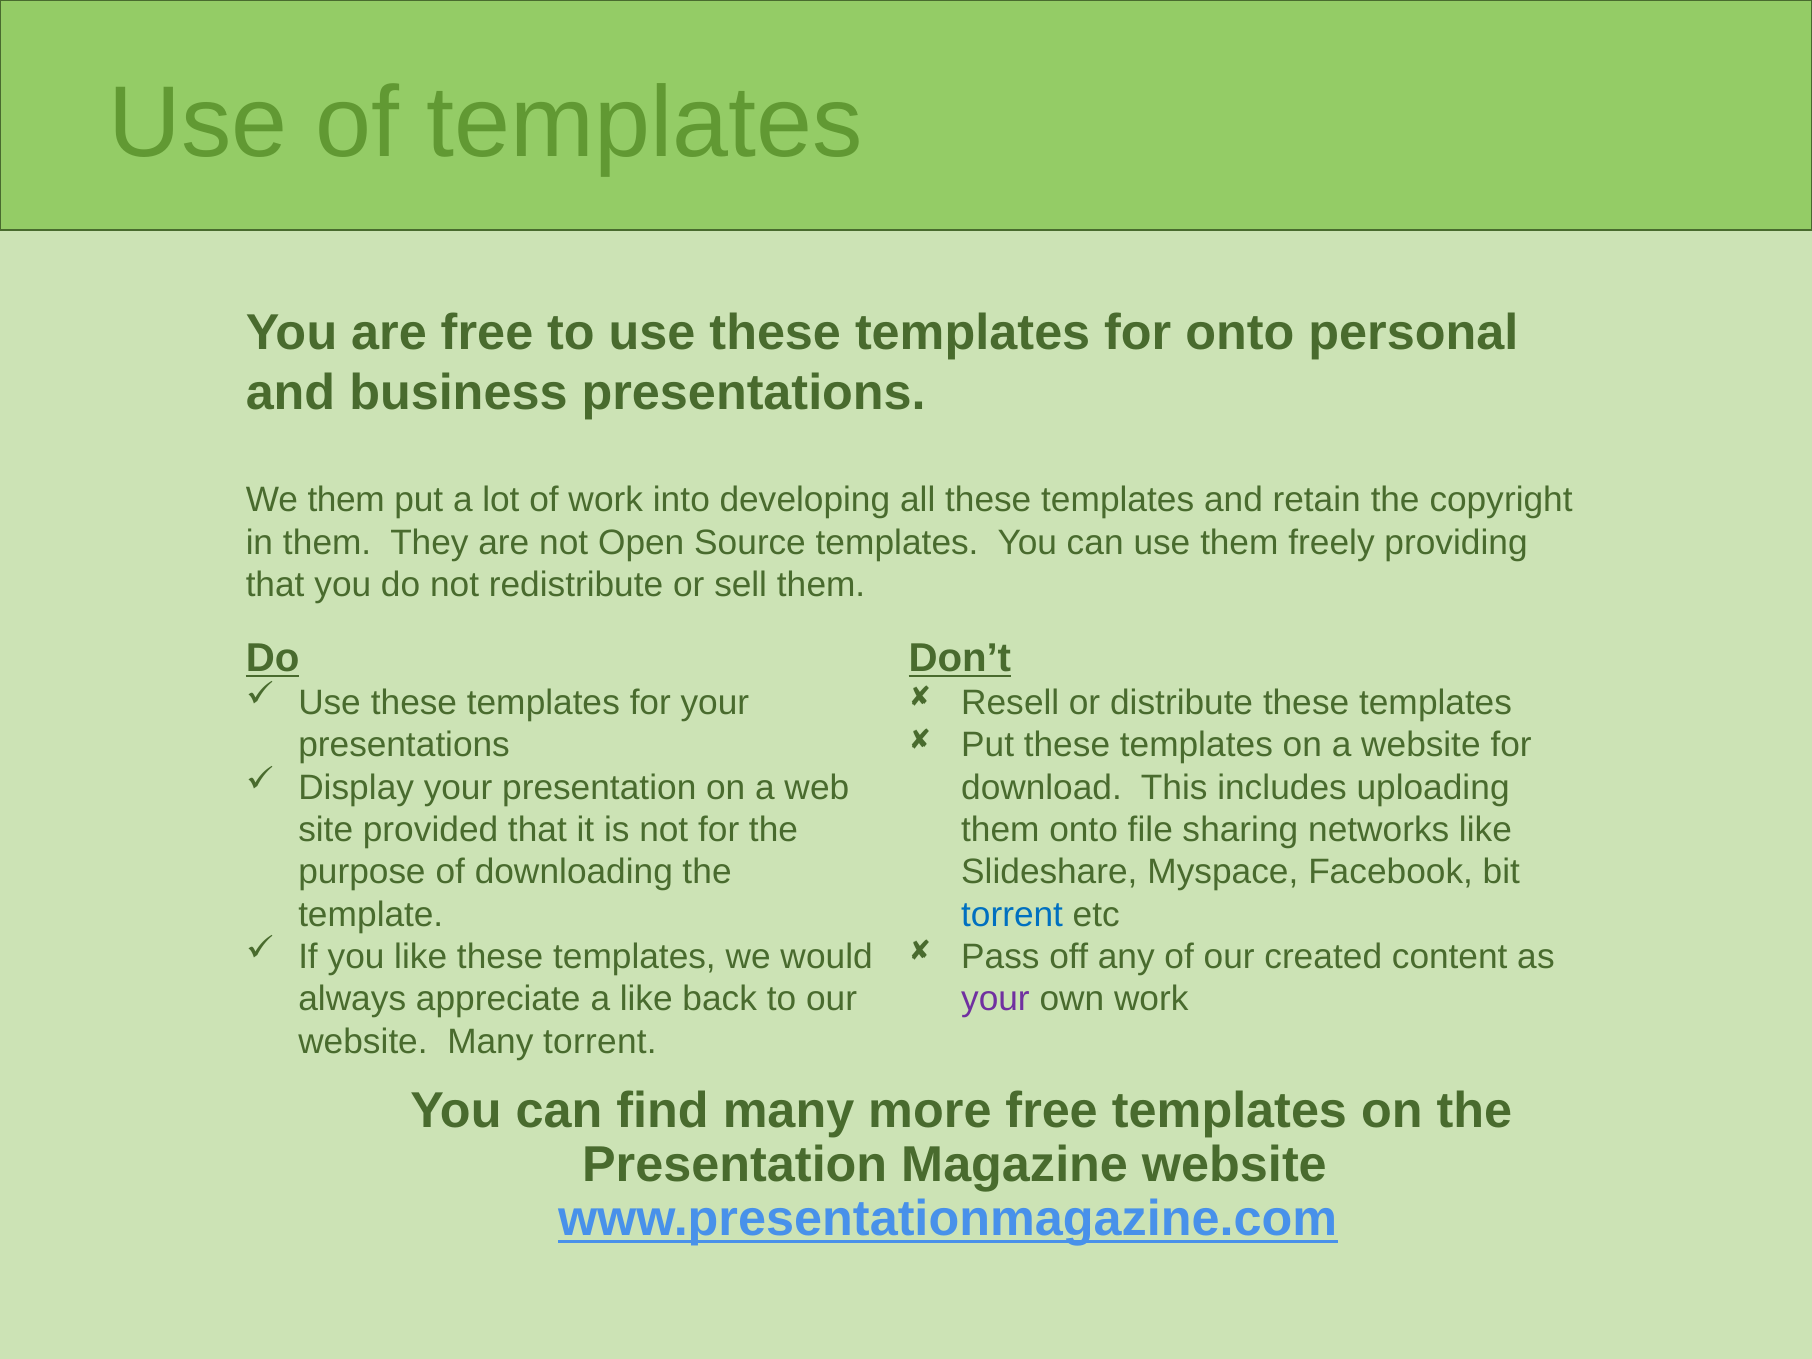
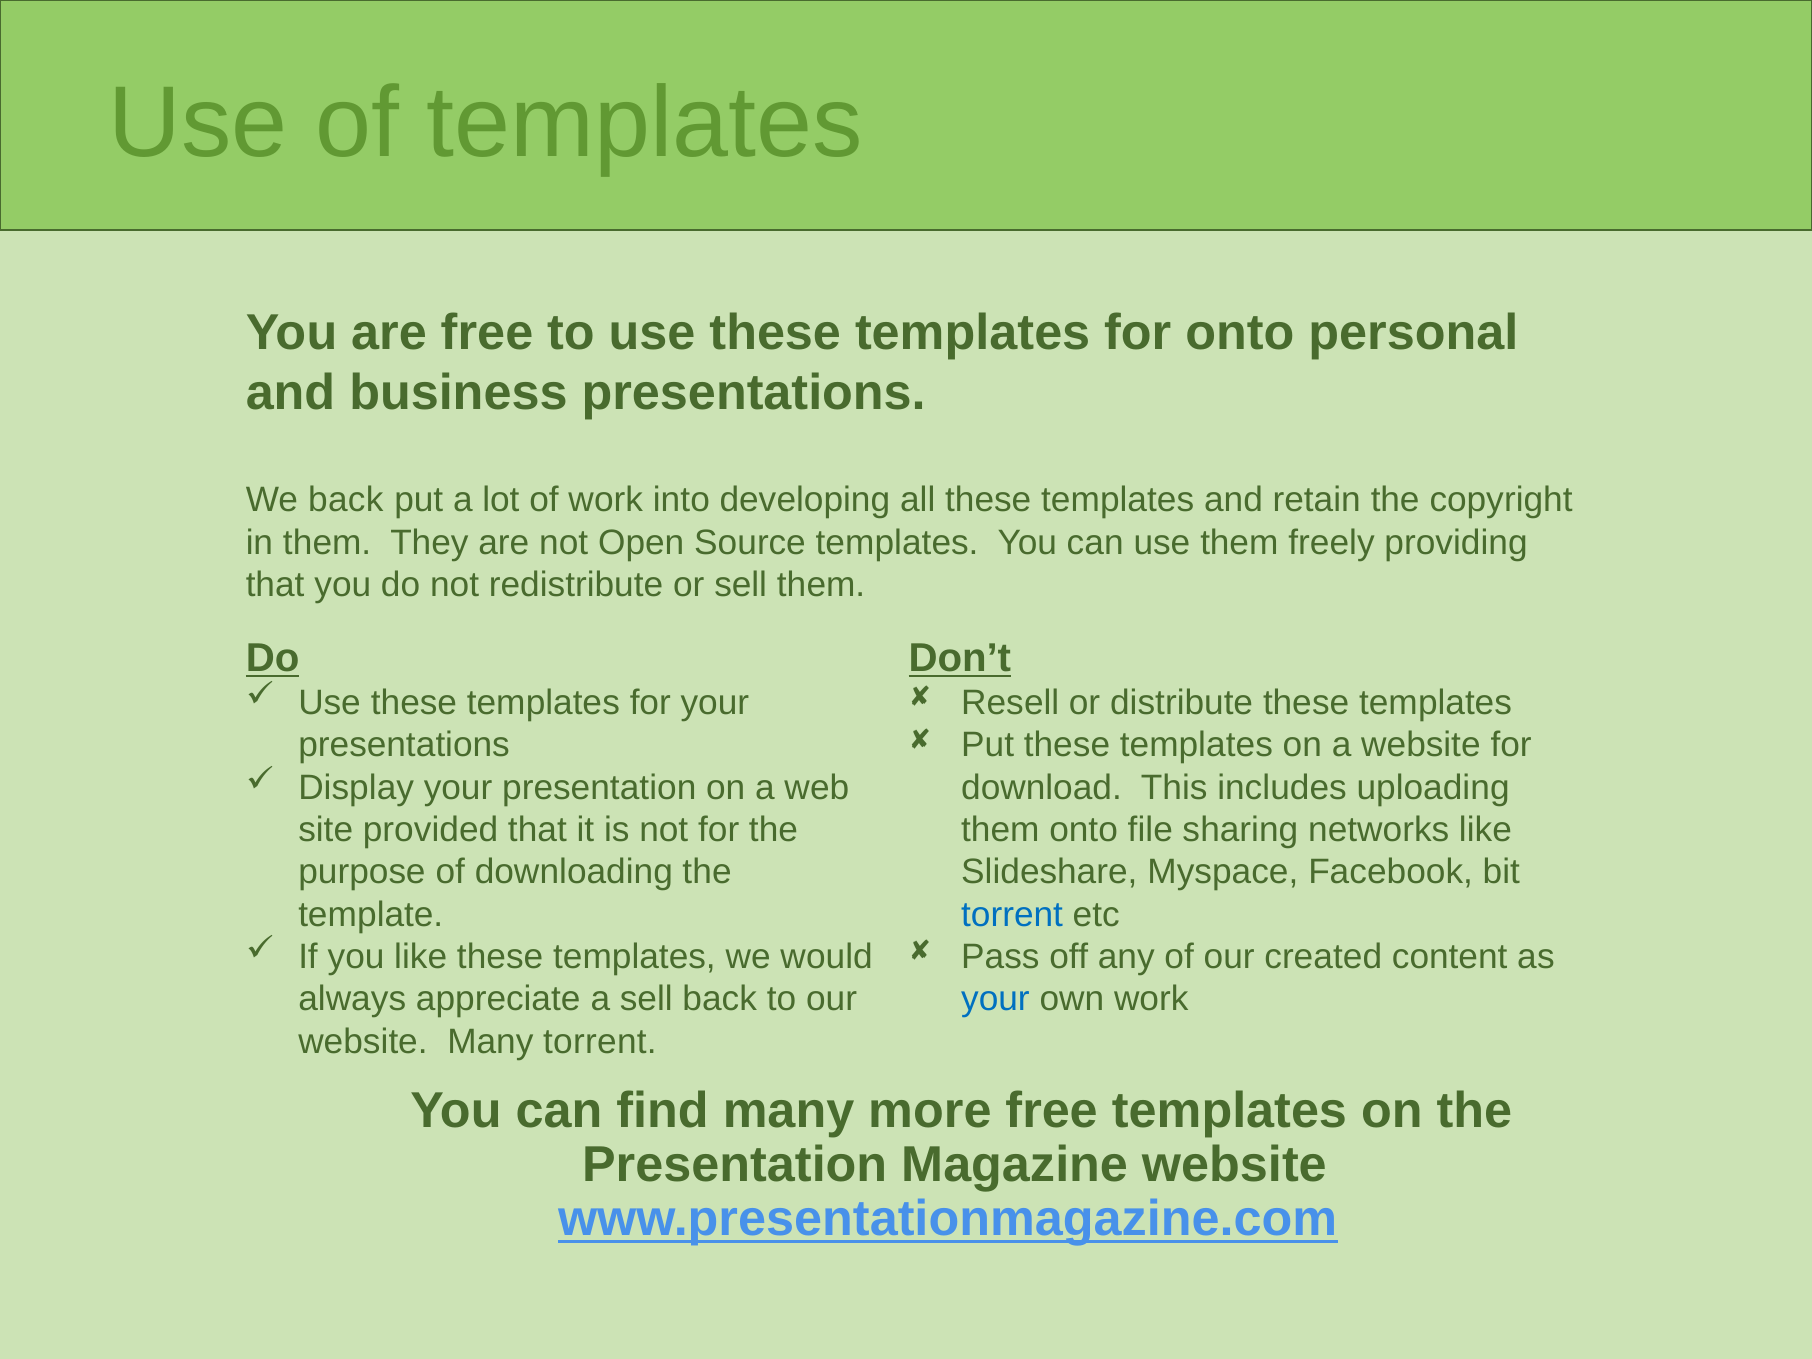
We them: them -> back (346, 500)
a like: like -> sell (646, 999)
your colour: purple -> blue (995, 999)
